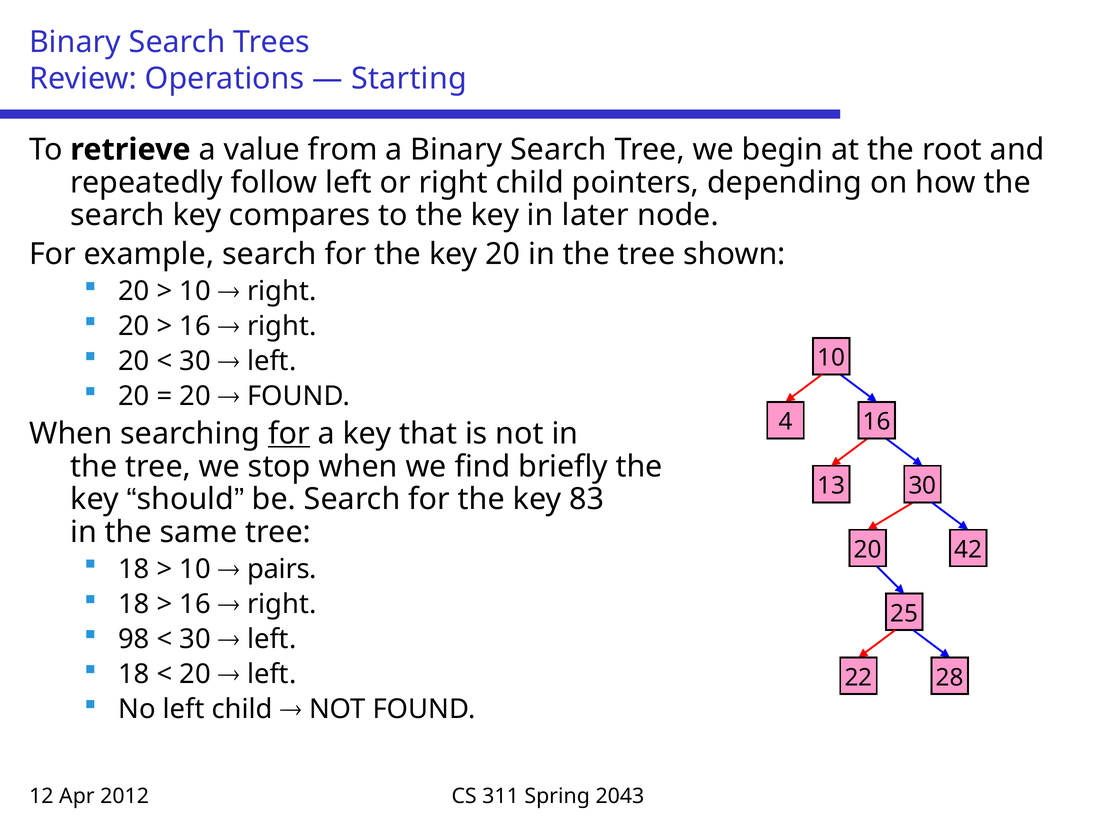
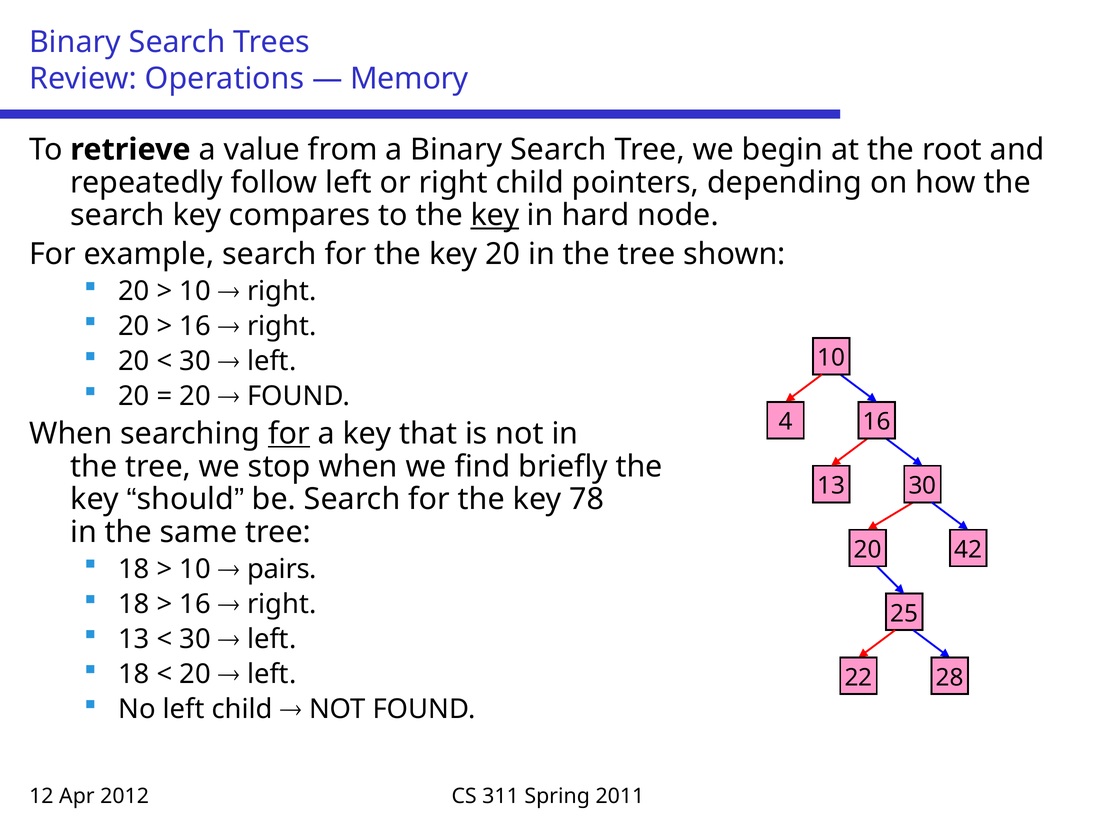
Starting: Starting -> Memory (409, 79)
key underline: none -> present (495, 215)
later: later -> hard (596, 215)
83: 83 -> 78 (587, 499)
98: 98 -> 13 (134, 639)
2043: 2043 -> 2011 (620, 796)
